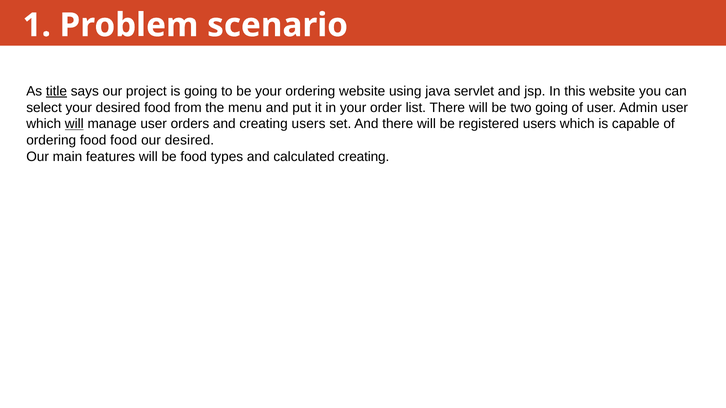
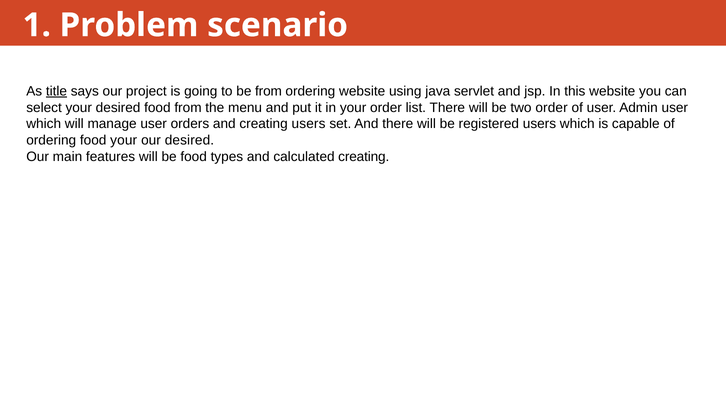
be your: your -> from (269, 91)
two going: going -> order (552, 108)
will underline: present -> none (74, 124)
food food: food -> your (124, 140)
